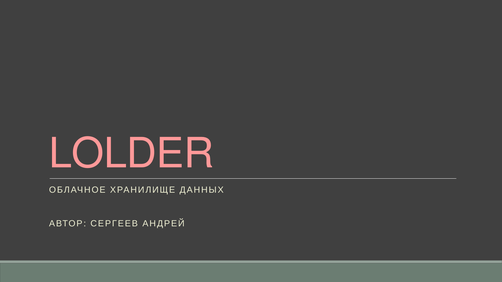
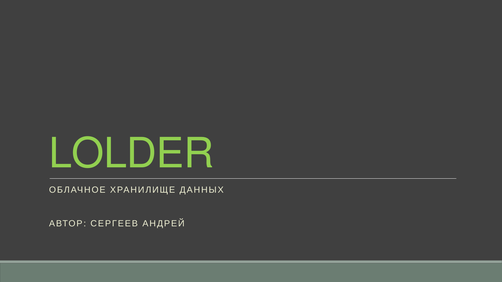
LOLDER colour: pink -> light green (131, 154)
